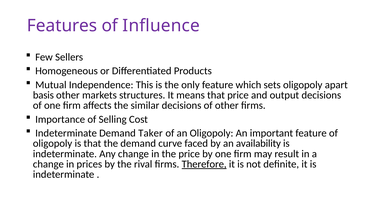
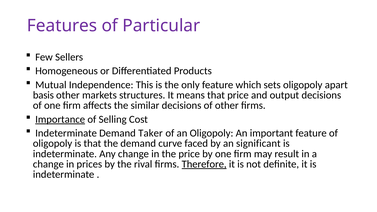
Influence: Influence -> Particular (161, 26)
Importance underline: none -> present (60, 119)
availability: availability -> significant (258, 144)
